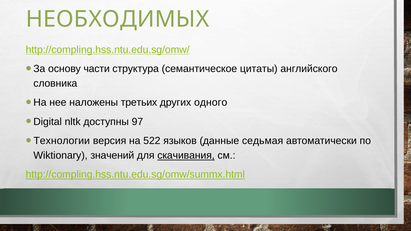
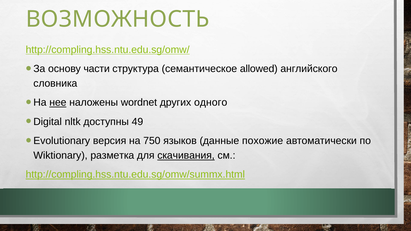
НЕОБХОДИМЫХ: НЕОБХОДИМЫХ -> ВОЗМОЖНОСТЬ (118, 19)
цитаты: цитаты -> allowed (259, 69)
нее underline: none -> present (58, 103)
третьих: третьих -> wordnet (139, 103)
97: 97 -> 49 (137, 122)
Технологии: Технологии -> Evolutionary (62, 141)
522: 522 -> 750 (152, 141)
седьмая: седьмая -> похожие (263, 141)
значений: значений -> разметка (112, 156)
